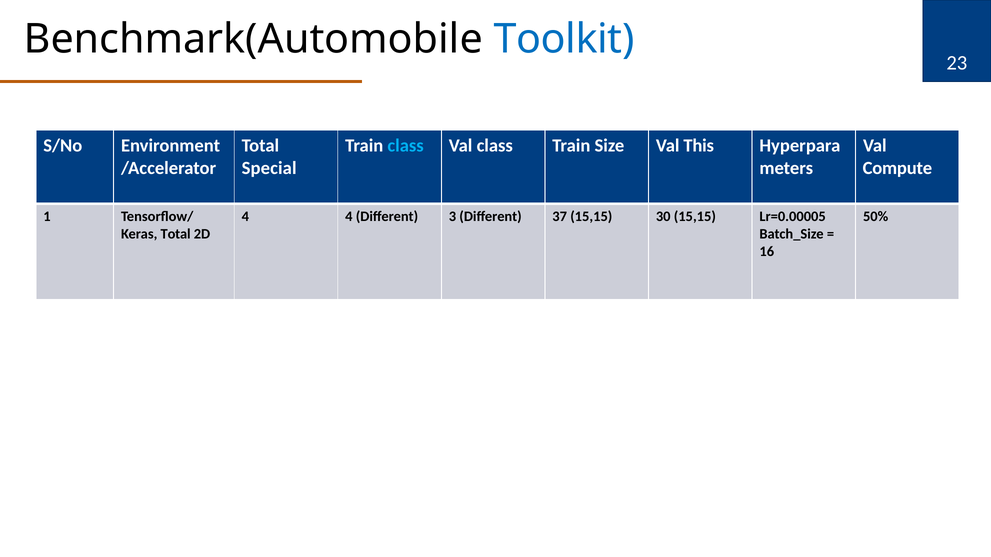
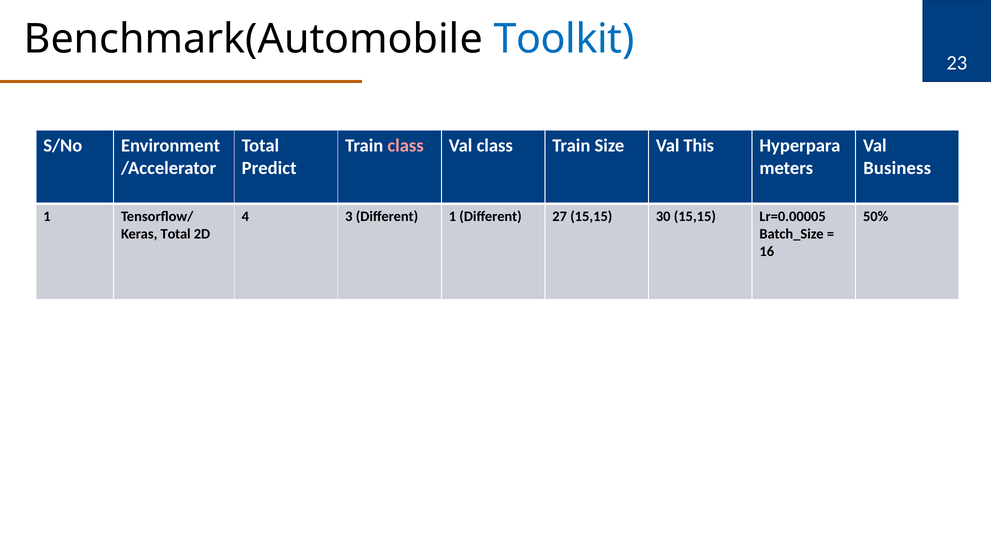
class colour: light blue -> pink (406, 146)
Special: Special -> Predict (269, 168)
Compute: Compute -> Business (897, 168)
4 4: 4 -> 3 (349, 217)
Different 3: 3 -> 1 (452, 217)
37: 37 -> 27 (560, 217)
